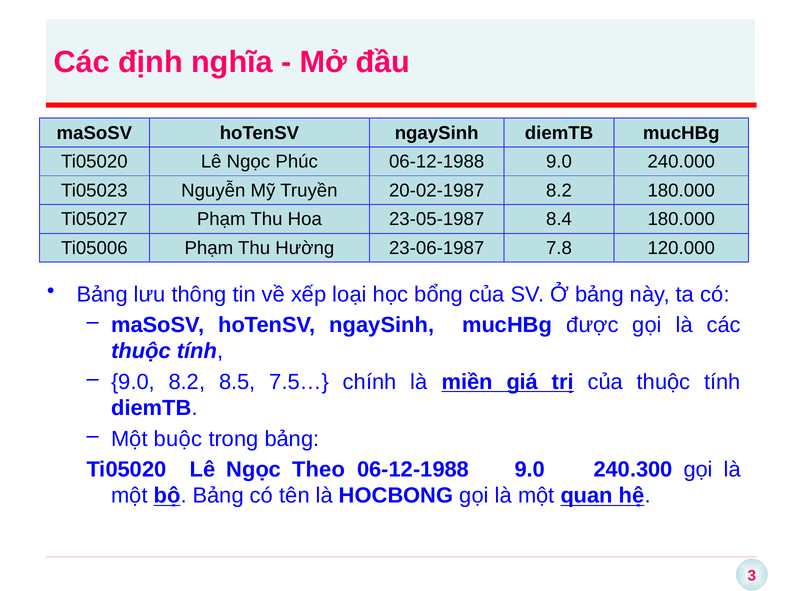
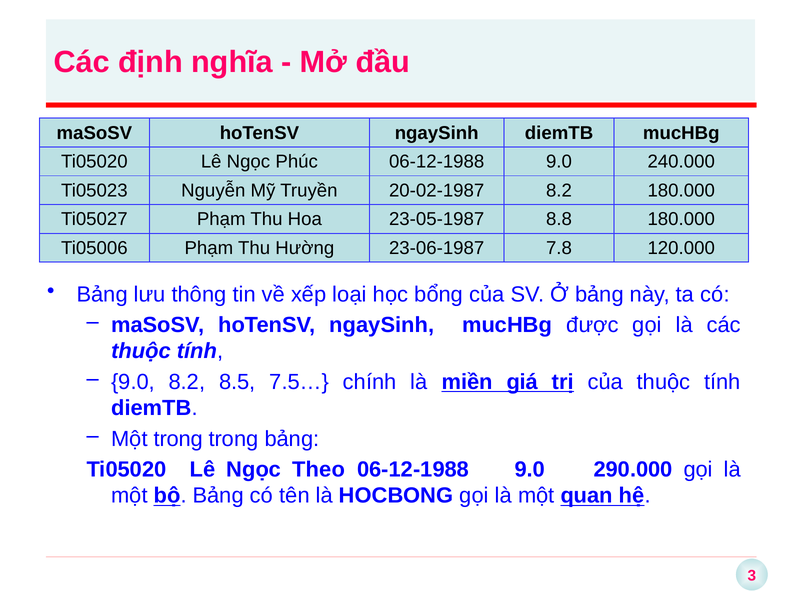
8.4: 8.4 -> 8.8 (559, 219)
Một buộc: buộc -> trong (178, 439)
240.300: 240.300 -> 290.000 (633, 469)
